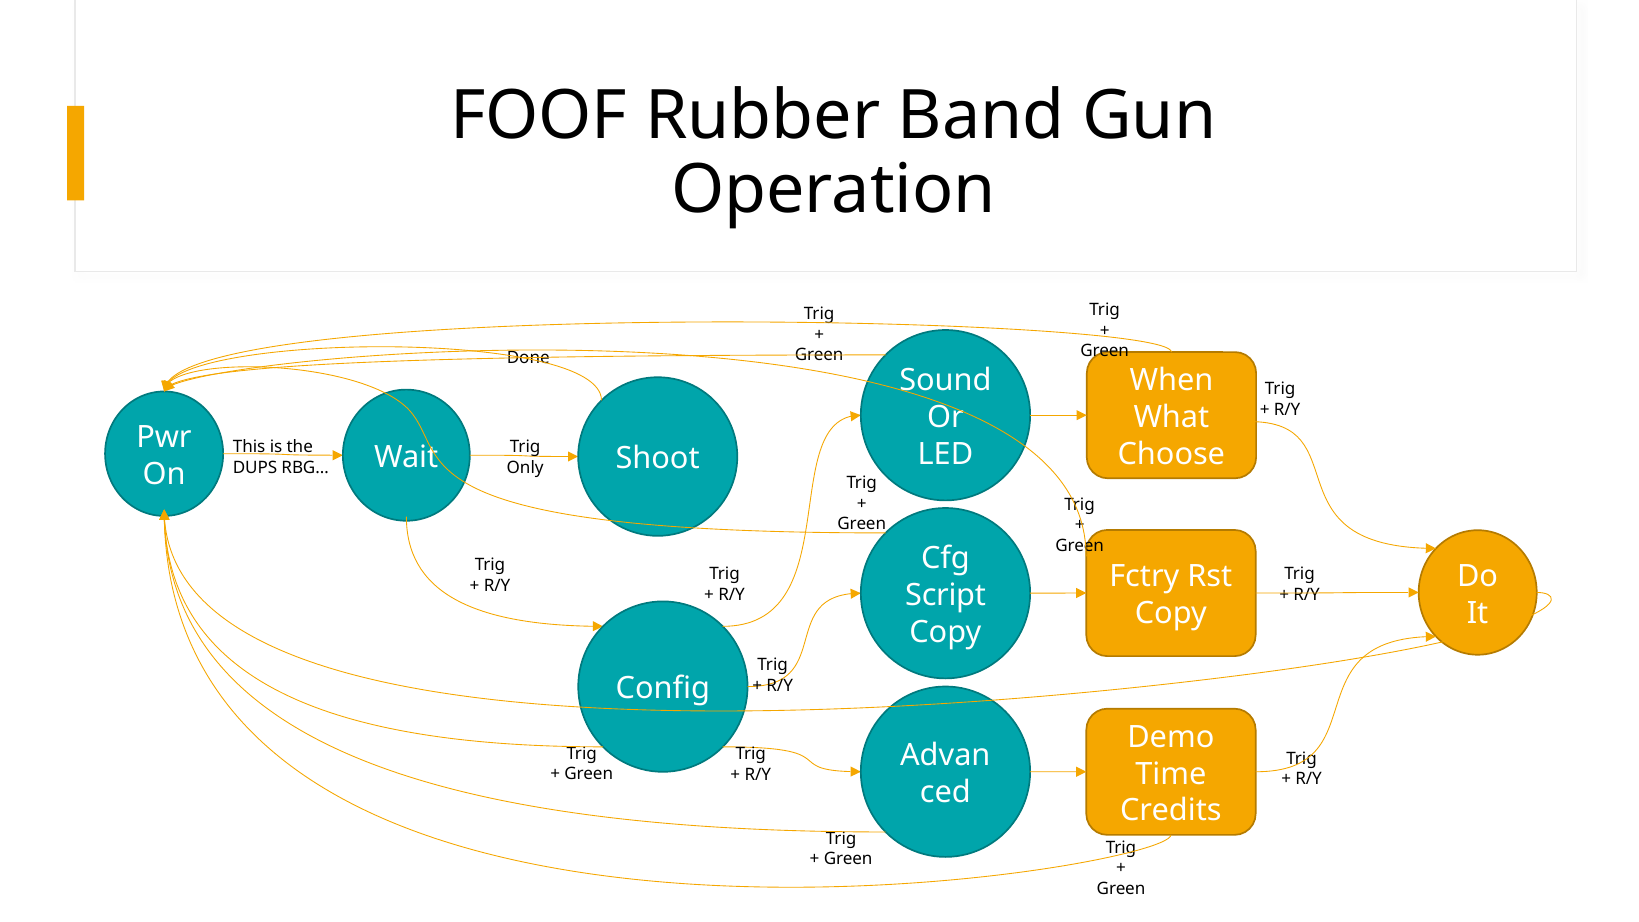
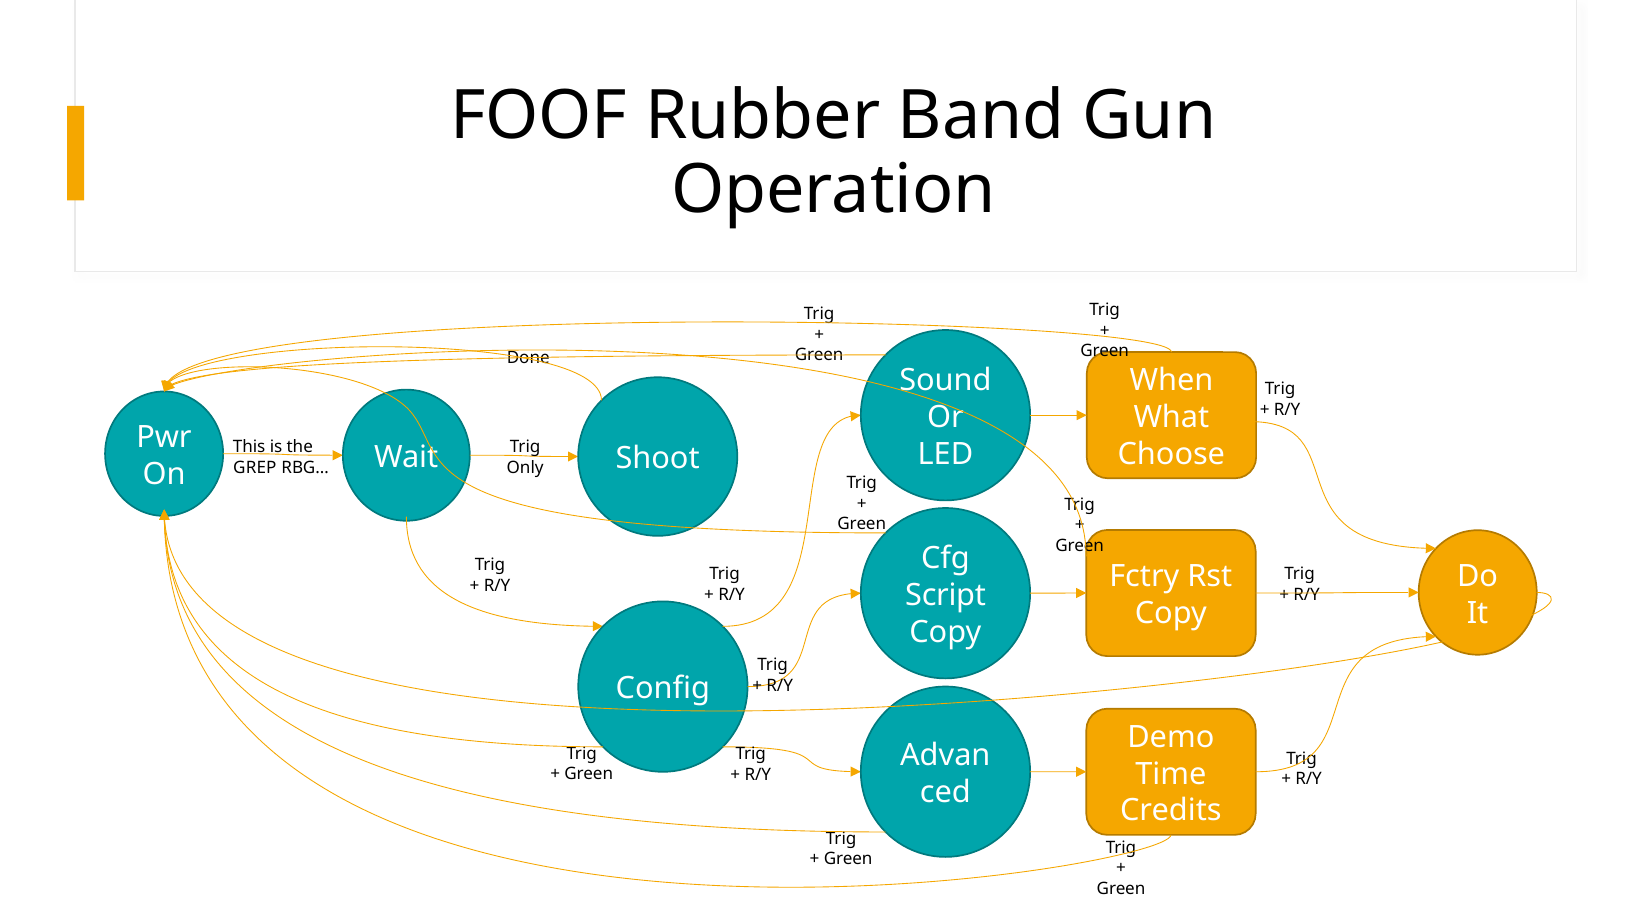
DUPS: DUPS -> GREP (255, 468)
